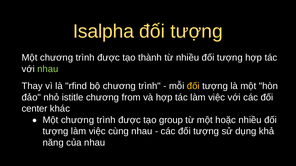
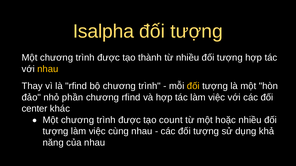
nhau colour: light green -> yellow (48, 69)
istitle: istitle -> phần (73, 98)
chương from: from -> rfind (131, 98)
group: group -> count (171, 120)
